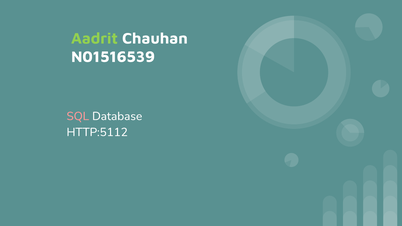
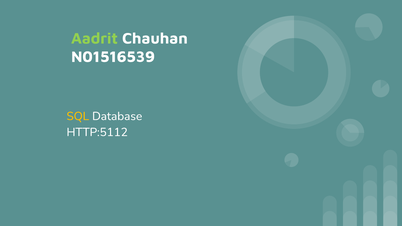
SQL colour: pink -> yellow (78, 116)
